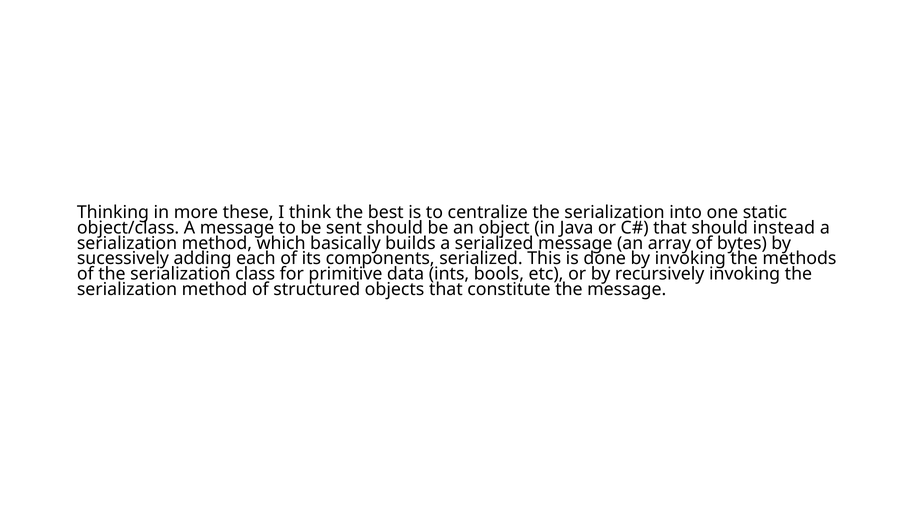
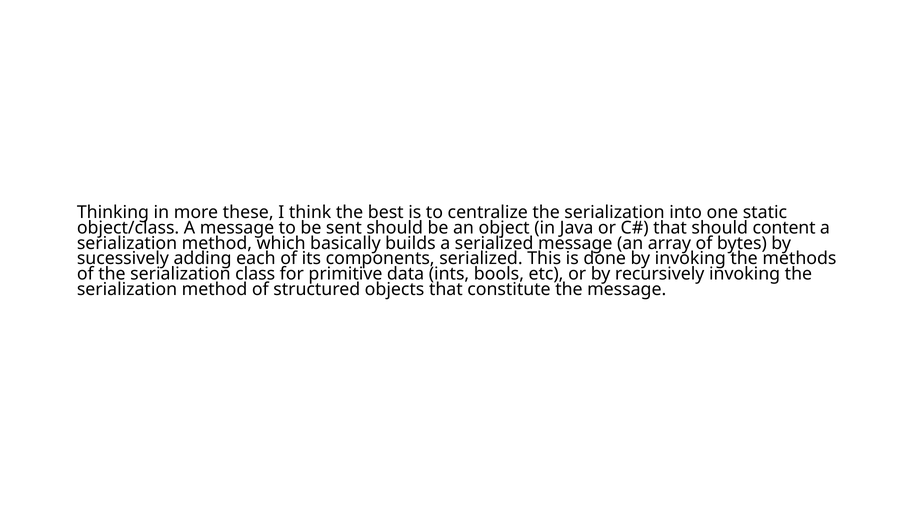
instead: instead -> content (784, 228)
